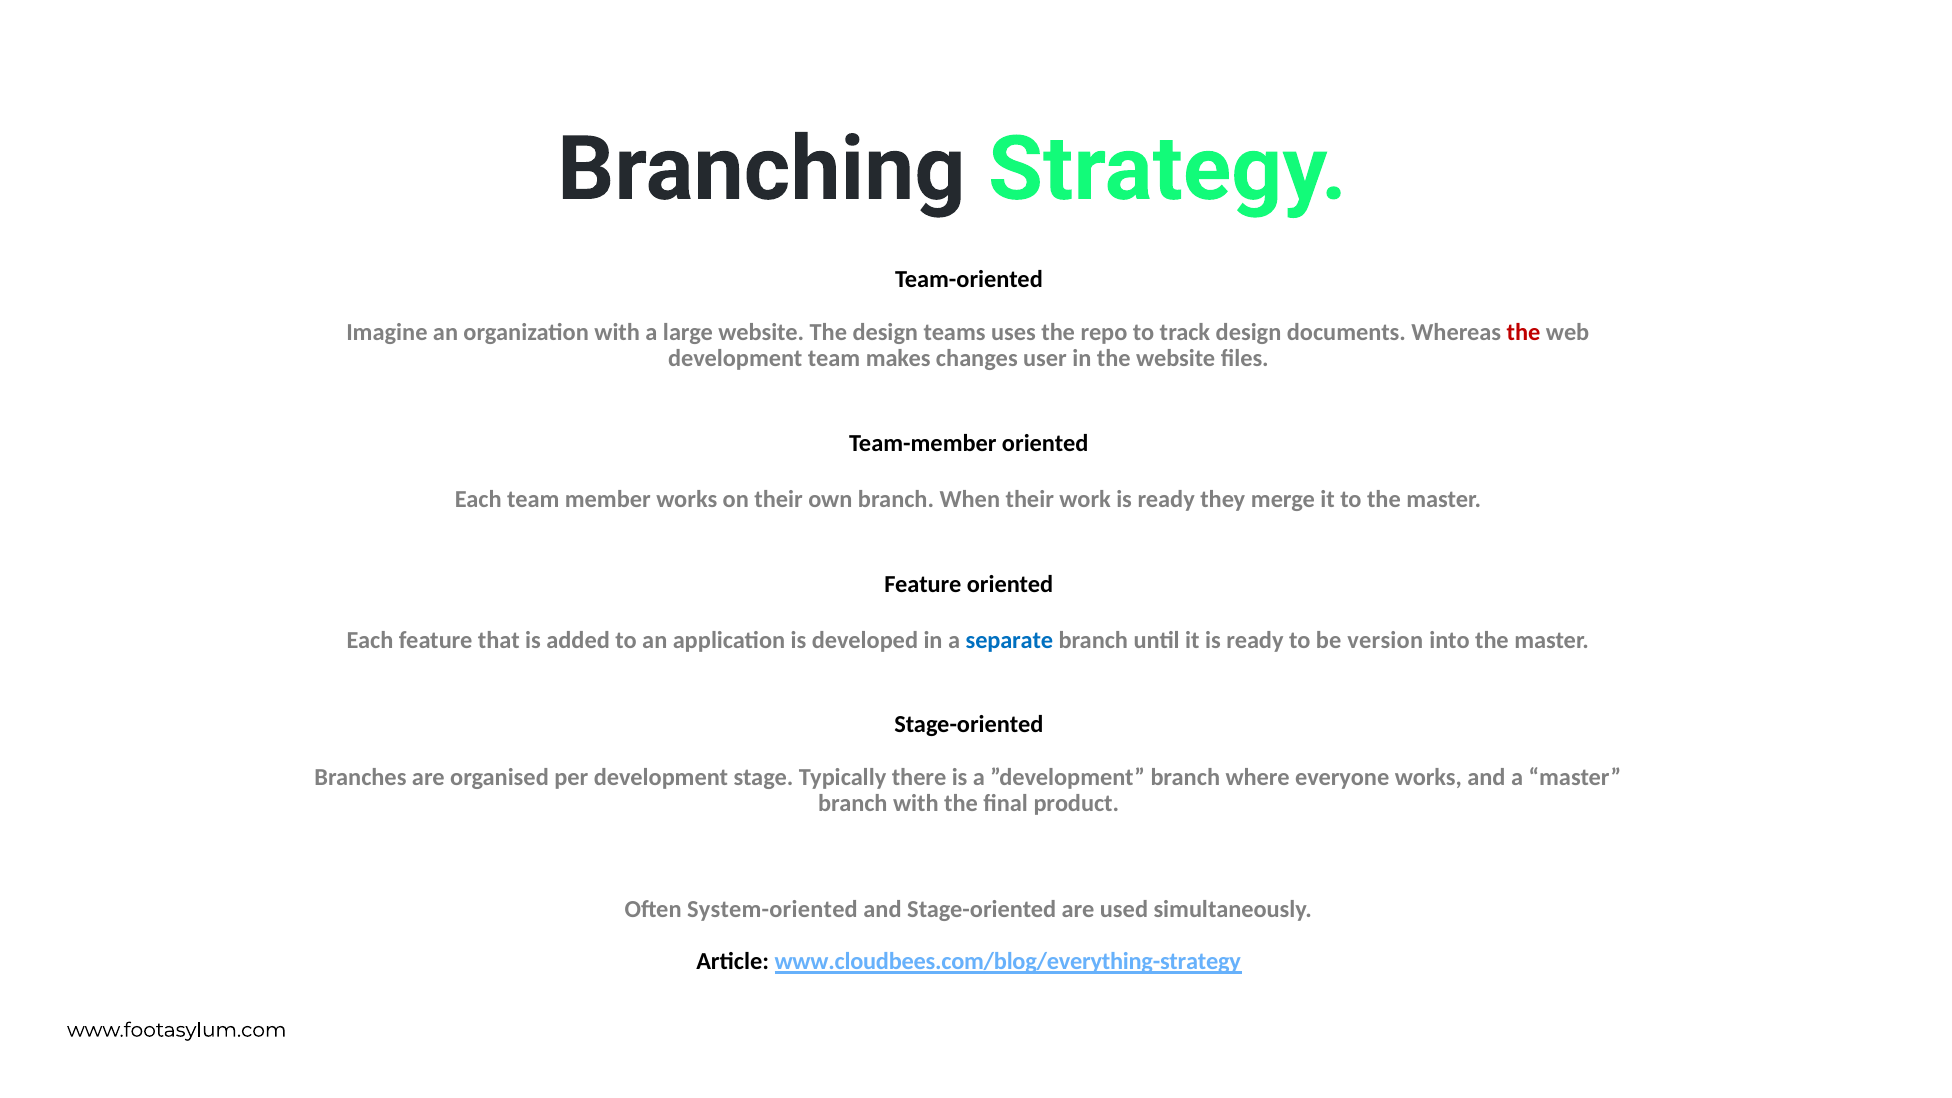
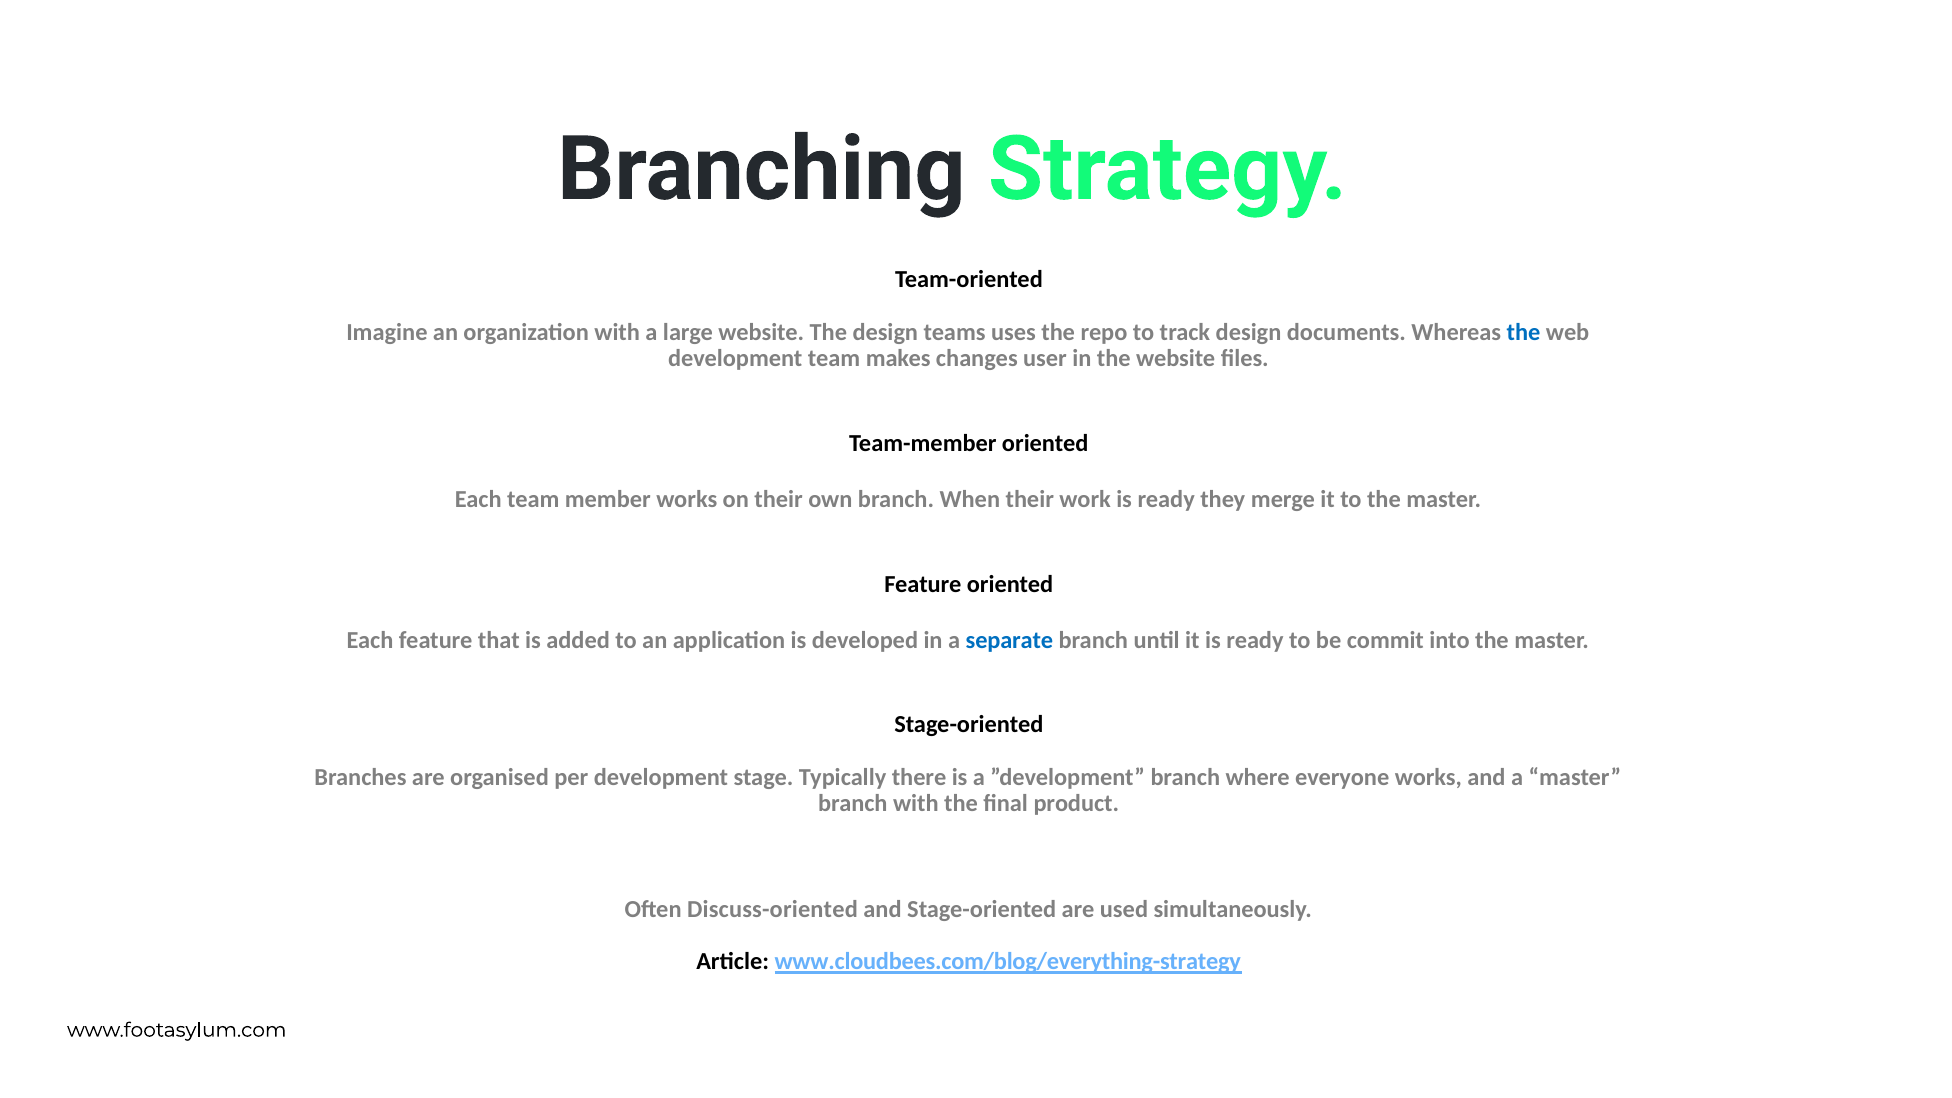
the colour: red -> blue (1524, 333)
version: version -> commit (1385, 640)
System-oriented: System-oriented -> Discuss-oriented (772, 909)
